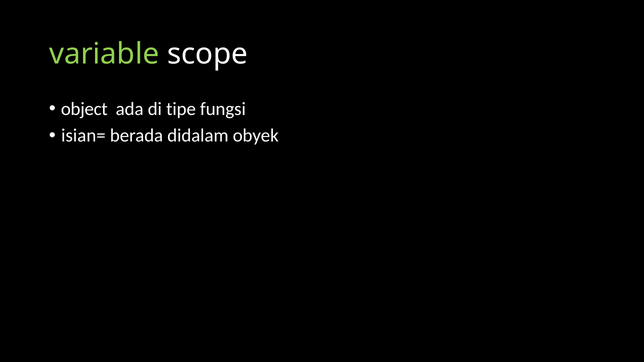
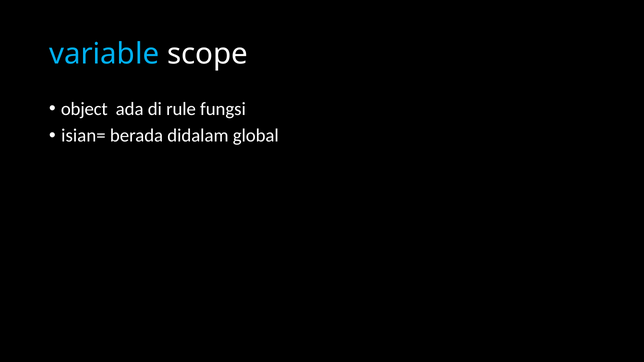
variable colour: light green -> light blue (104, 54)
tipe: tipe -> rule (181, 109)
obyek: obyek -> global (256, 136)
